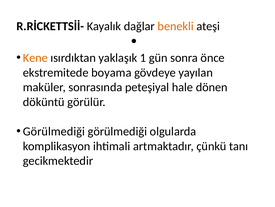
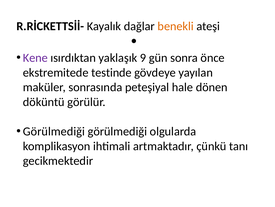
Kene colour: orange -> purple (35, 58)
1: 1 -> 9 (143, 58)
boyama: boyama -> testinde (111, 72)
